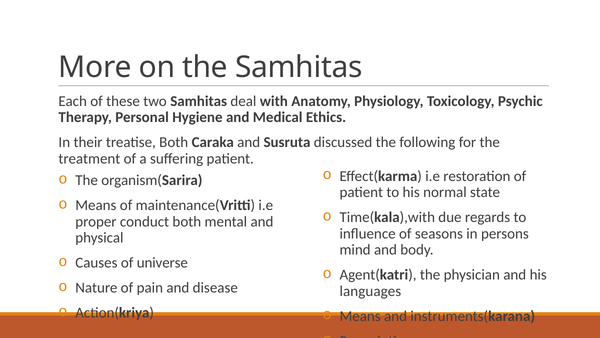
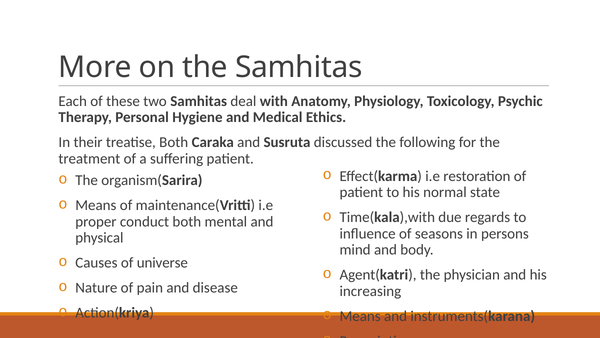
languages: languages -> increasing (370, 291)
